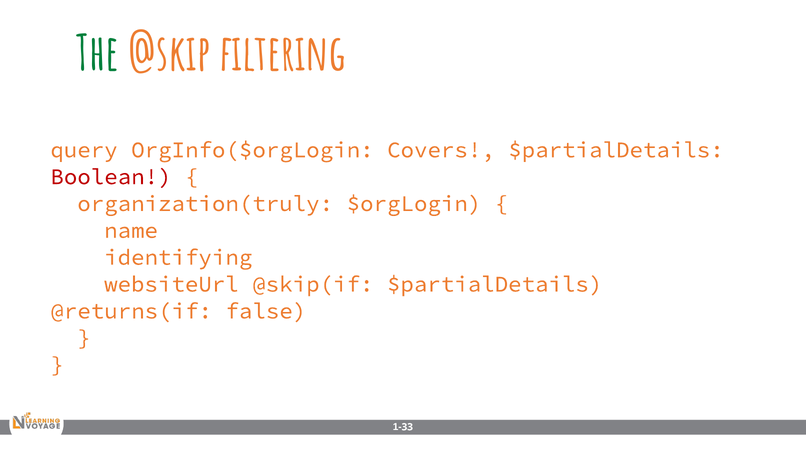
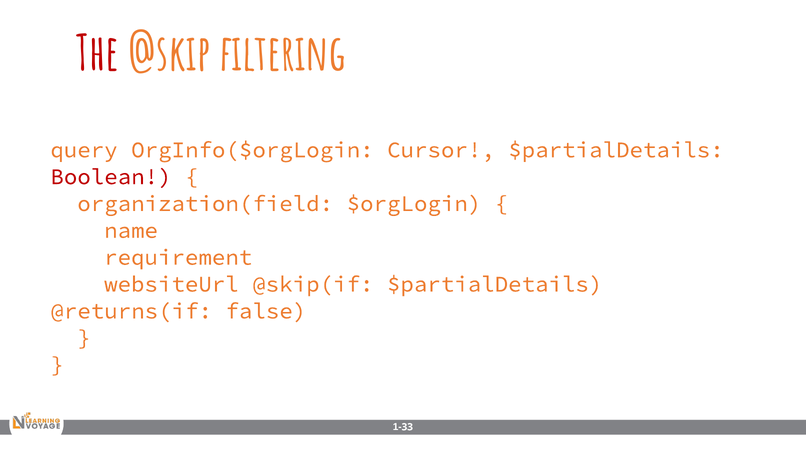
The colour: green -> red (98, 55)
Covers: Covers -> Cursor (441, 150)
organization(truly: organization(truly -> organization(field (205, 204)
identifying: identifying -> requirement (178, 258)
